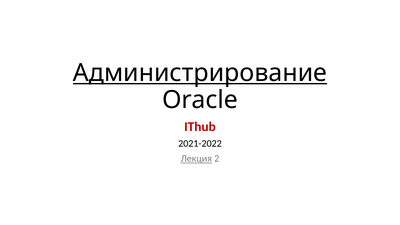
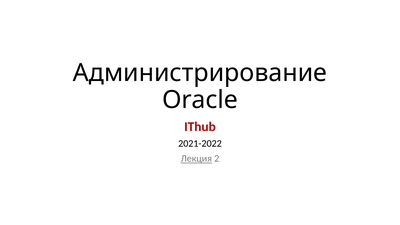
Администрирование underline: present -> none (200, 73)
